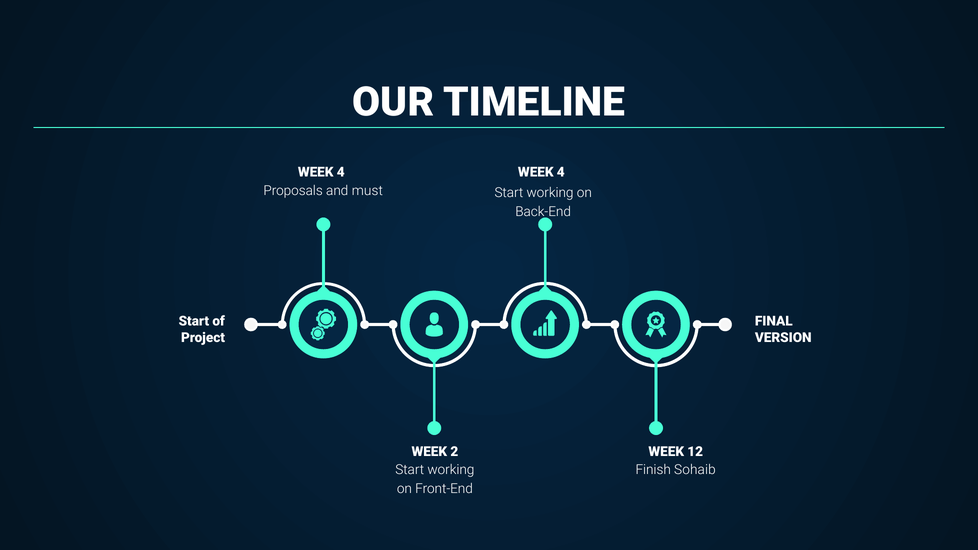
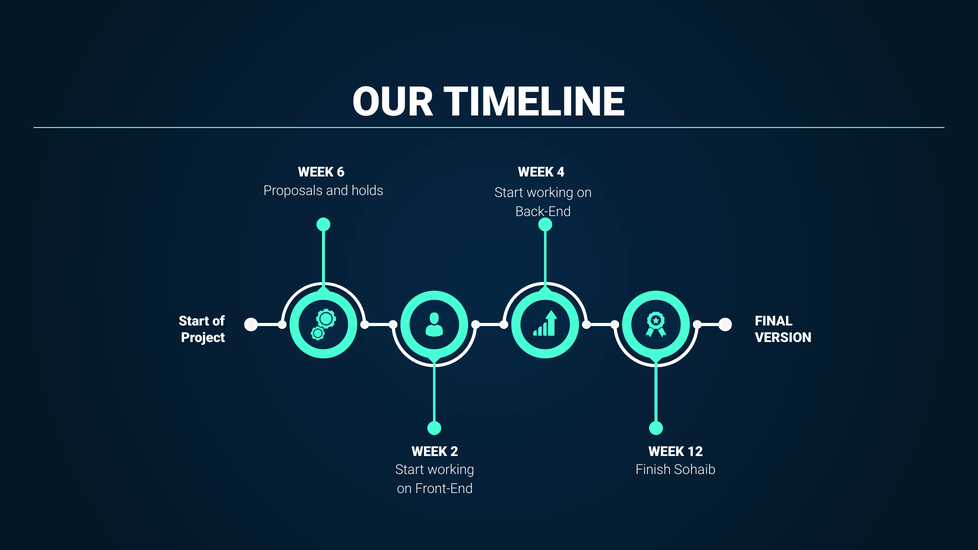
4: 4 -> 6 (341, 172)
must: must -> holds (368, 191)
